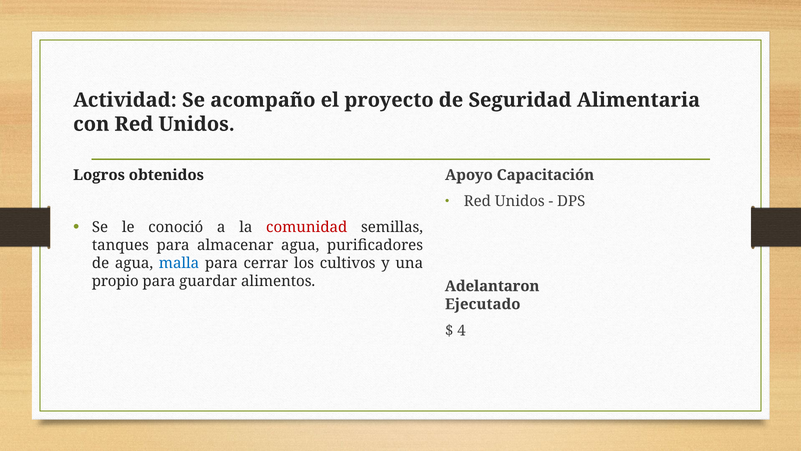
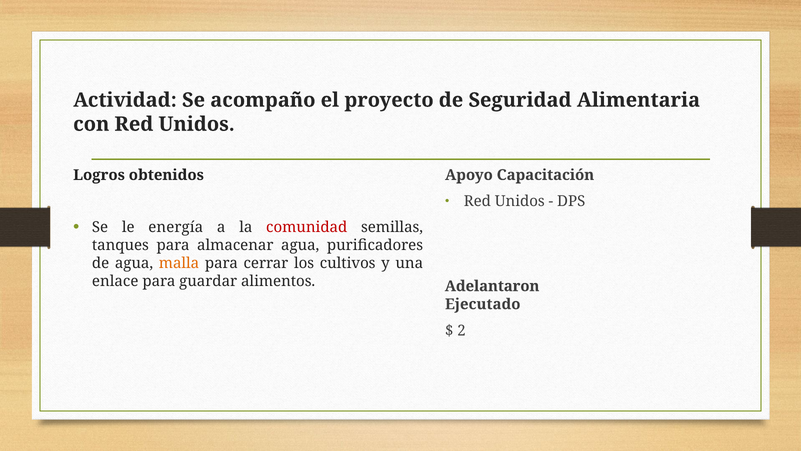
conoció: conoció -> energía (176, 227)
malla colour: blue -> orange (179, 263)
propio: propio -> enlace (115, 281)
4: 4 -> 2 (461, 330)
